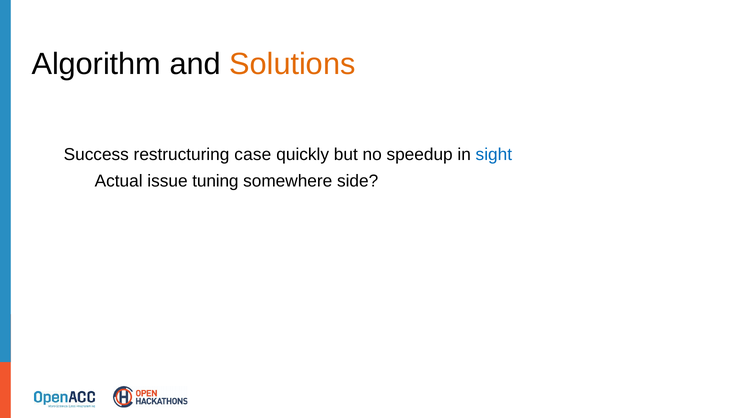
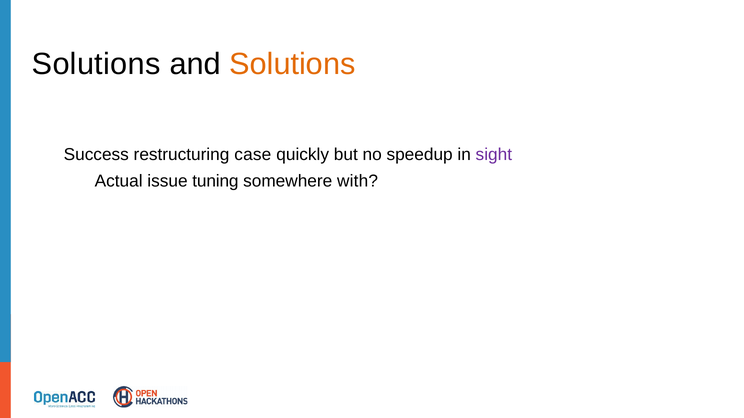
Algorithm: Algorithm -> Solutions (96, 64)
sight colour: blue -> purple (494, 155)
side: side -> with (358, 181)
